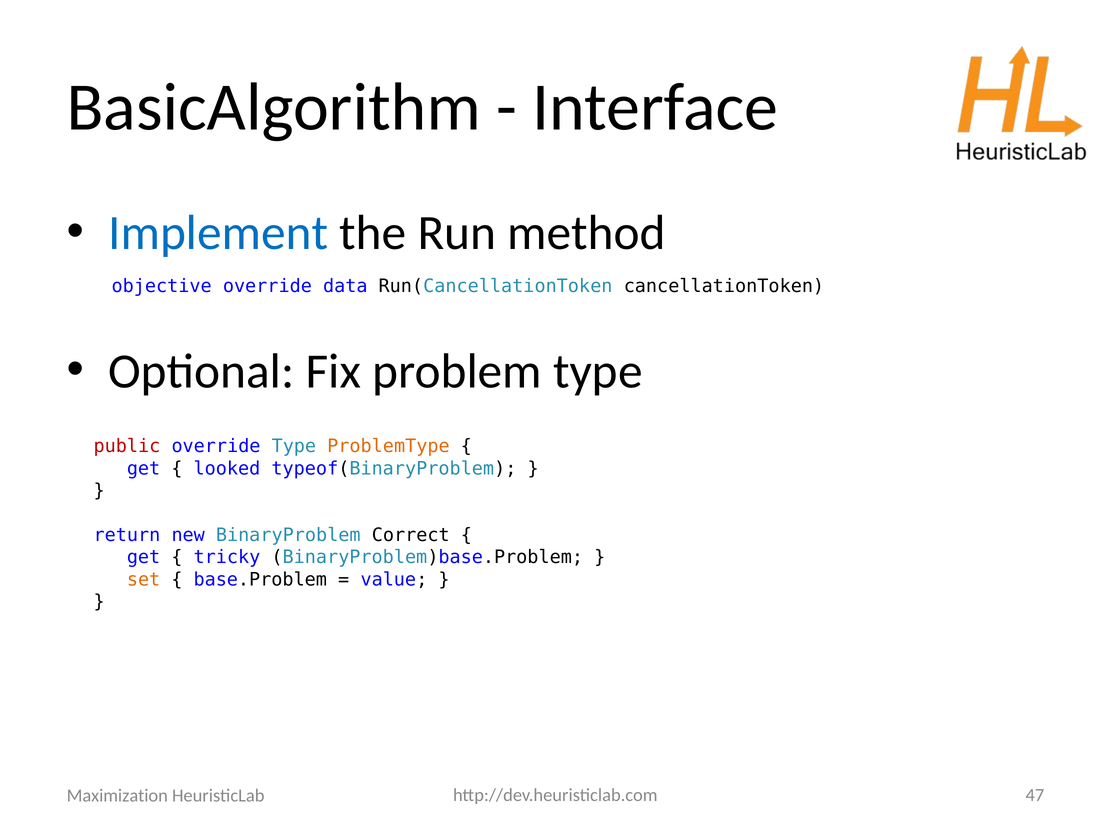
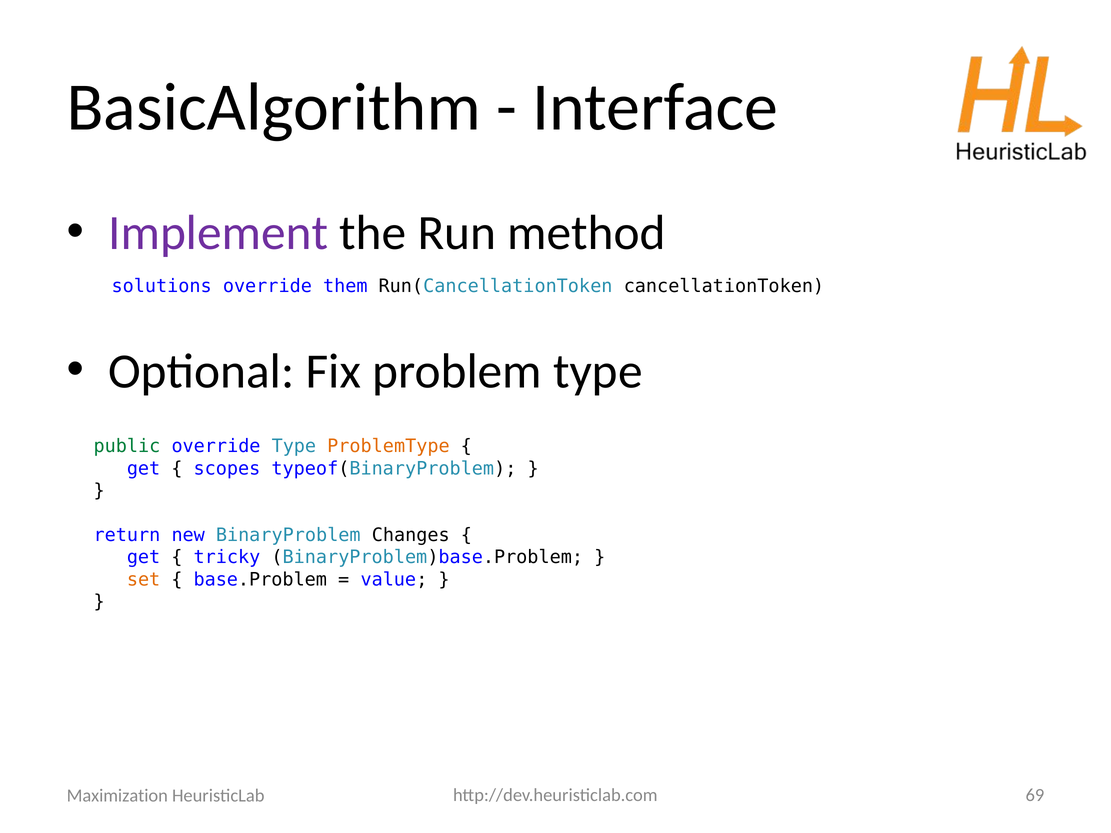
Implement colour: blue -> purple (218, 233)
objective: objective -> solutions (162, 286)
data: data -> them (345, 286)
public colour: red -> green (127, 446)
looked: looked -> scopes (227, 469)
Correct: Correct -> Changes (411, 535)
47: 47 -> 69 (1035, 796)
